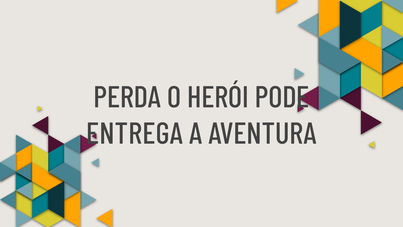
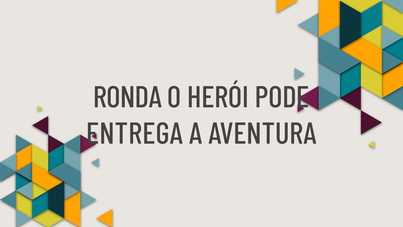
PERDA: PERDA -> RONDA (127, 97)
